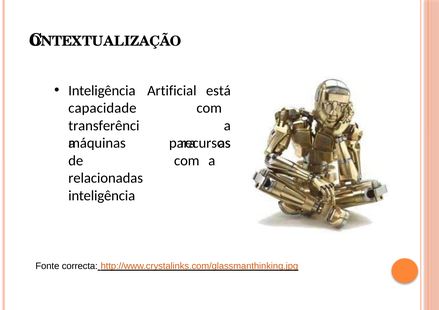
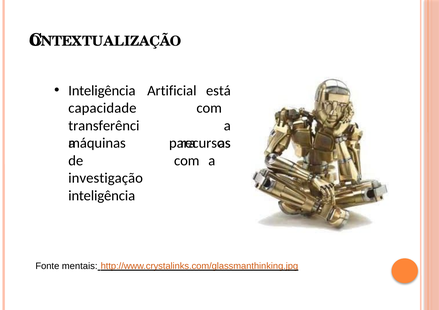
relacionadas: relacionadas -> investigação (106, 178)
correcta: correcta -> mentais (80, 267)
